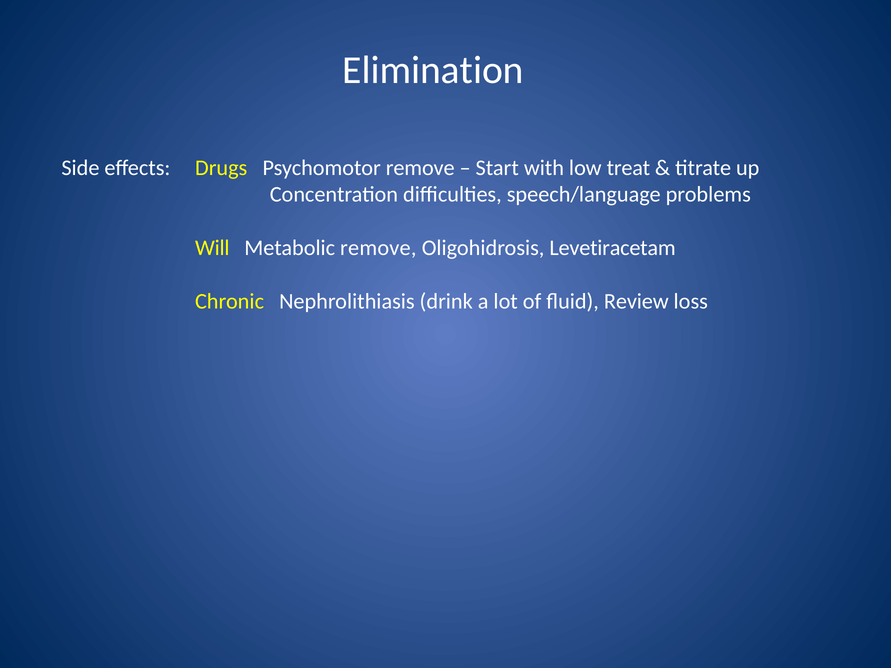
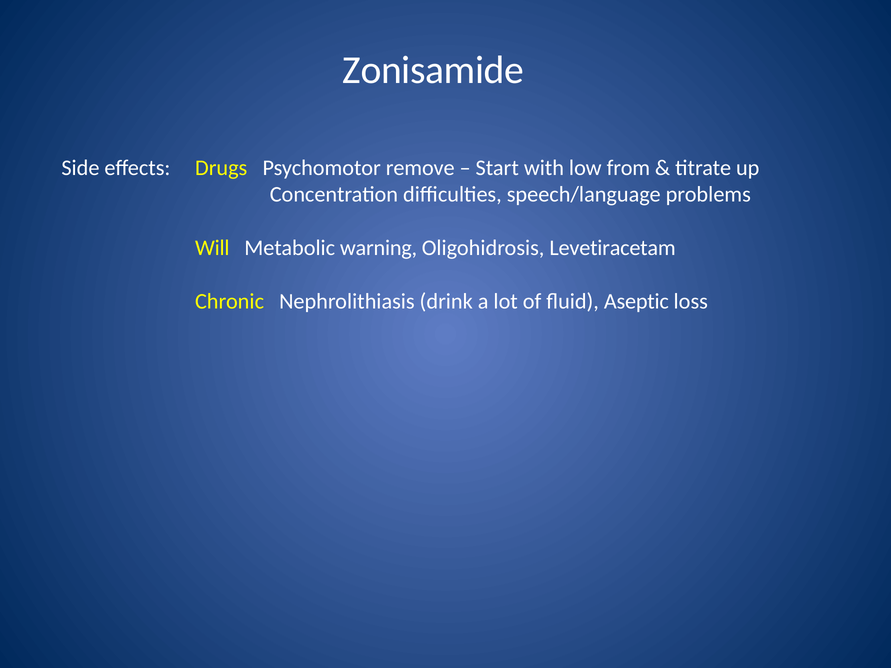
Elimination: Elimination -> Zonisamide (433, 70)
treat: treat -> from (628, 168)
Metabolic remove: remove -> warning (379, 248)
Review: Review -> Aseptic (636, 301)
